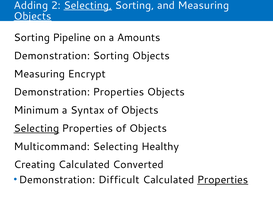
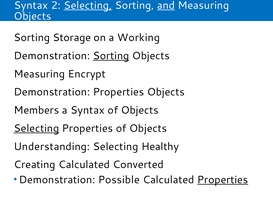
Adding: Adding -> Syntax (31, 5)
and underline: none -> present (166, 5)
Objects underline: present -> none (33, 16)
Pipeline: Pipeline -> Storage (72, 38)
Amounts: Amounts -> Working (139, 38)
Sorting underline: none -> present (111, 56)
Minimum: Minimum -> Members (36, 110)
Multicommand: Multicommand -> Understanding (52, 146)
Difficult: Difficult -> Possible (119, 179)
